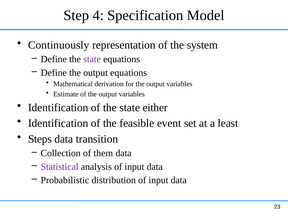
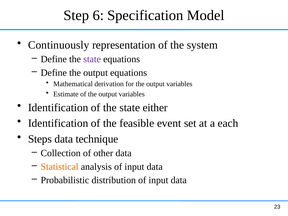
4: 4 -> 6 (98, 15)
least: least -> each (228, 123)
transition: transition -> technique (97, 139)
them: them -> other (103, 153)
Statistical colour: purple -> orange (60, 167)
